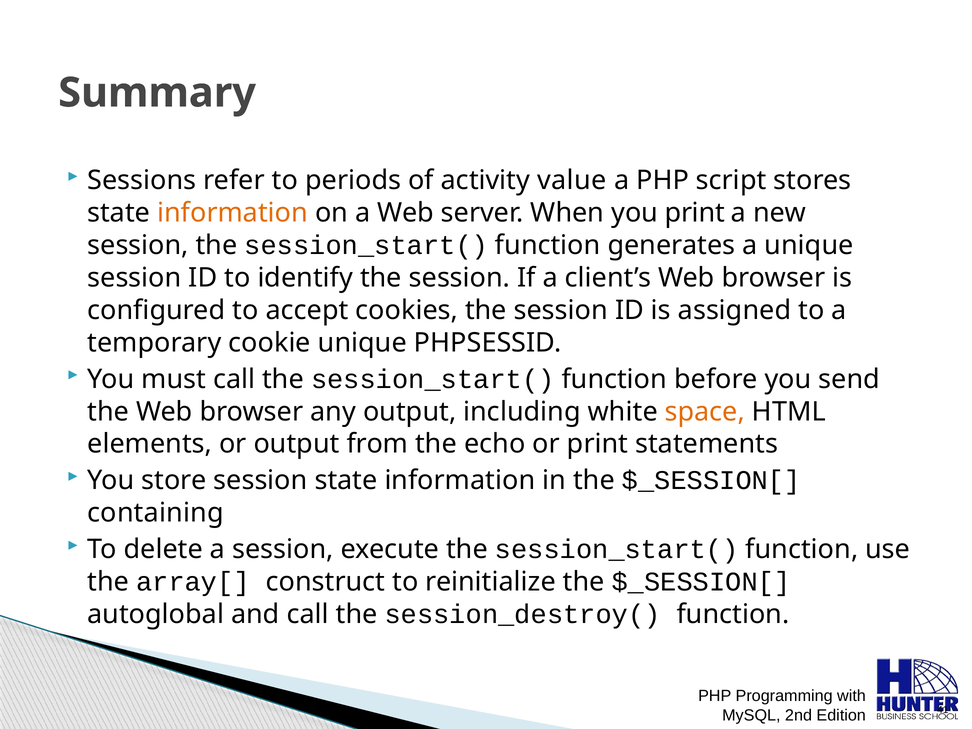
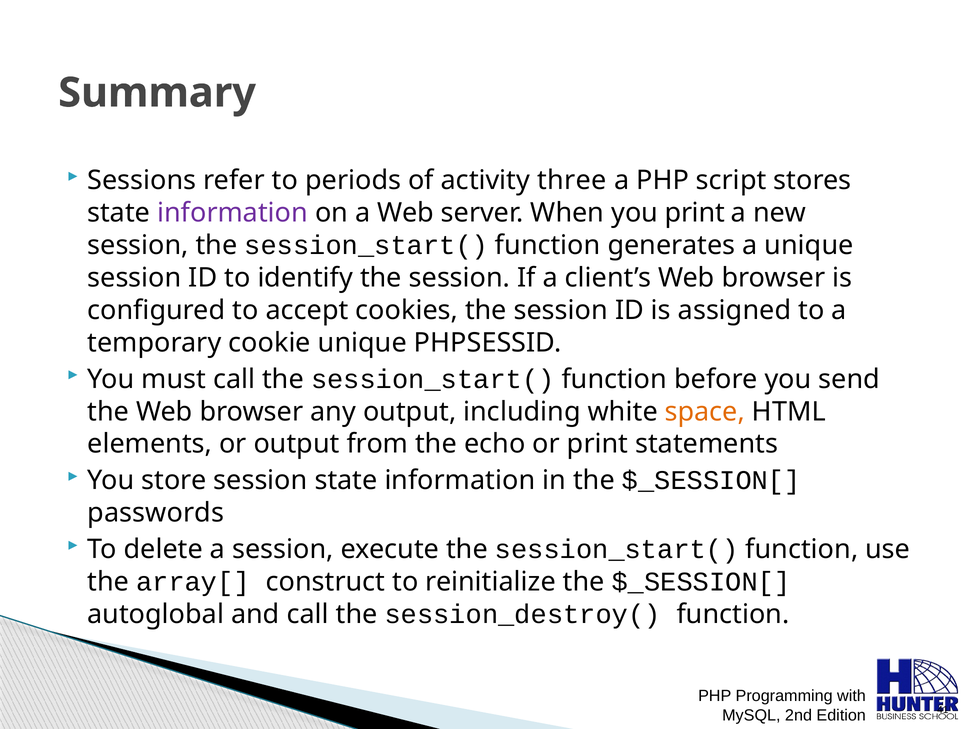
value: value -> three (572, 180)
information colour: orange -> purple (233, 213)
containing: containing -> passwords (156, 513)
